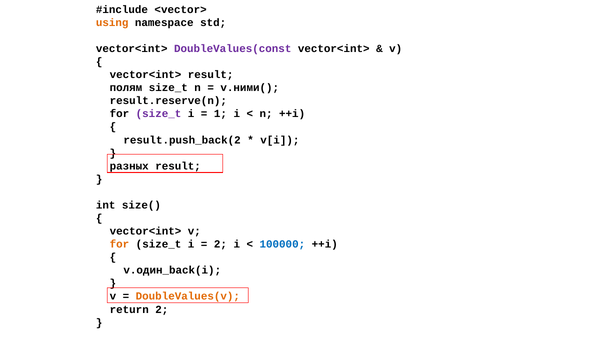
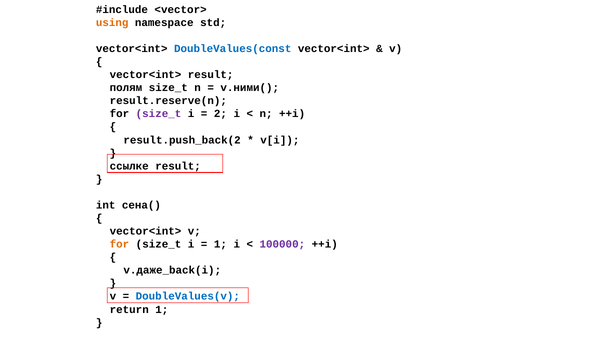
DoubleValues(const colour: purple -> blue (233, 49)
1: 1 -> 2 (220, 114)
разных: разных -> ссылке (129, 166)
size(: size( -> сена( (141, 205)
2: 2 -> 1 (220, 244)
100000 colour: blue -> purple (282, 244)
v.один_back(i: v.один_back(i -> v.даже_back(i (172, 270)
DoubleValues(v colour: orange -> blue (188, 296)
return 2: 2 -> 1 (162, 309)
